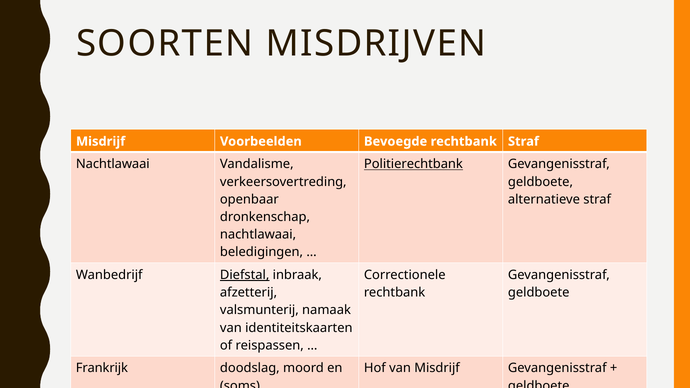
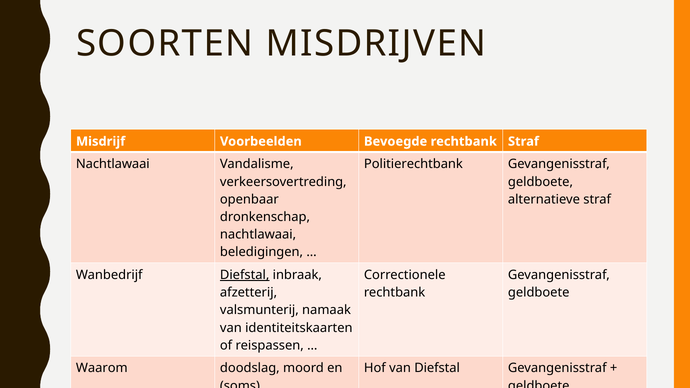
Politierechtbank underline: present -> none (413, 164)
Frankrijk: Frankrijk -> Waarom (102, 368)
van Misdrijf: Misdrijf -> Diefstal (437, 368)
